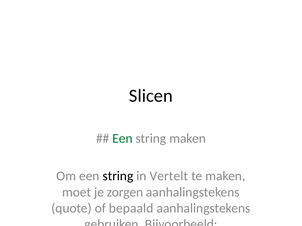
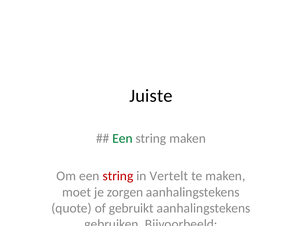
Slicen: Slicen -> Juiste (151, 96)
string colour: black -> red (118, 176)
bepaald: bepaald -> gebruikt (131, 209)
